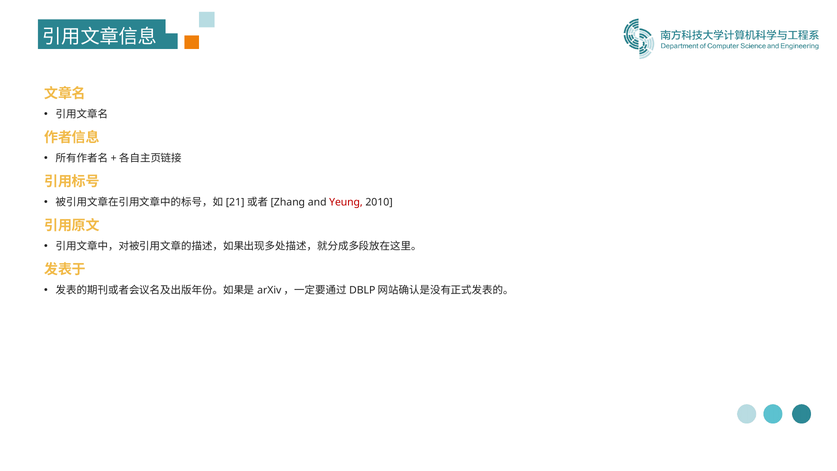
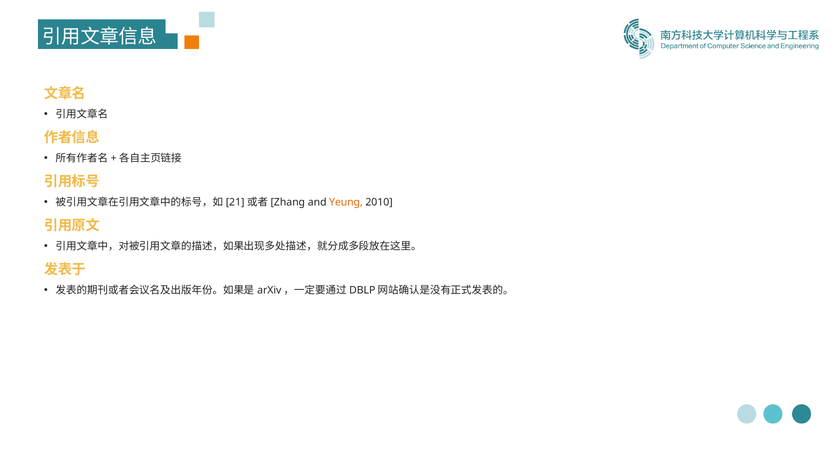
Yeung colour: red -> orange (346, 202)
